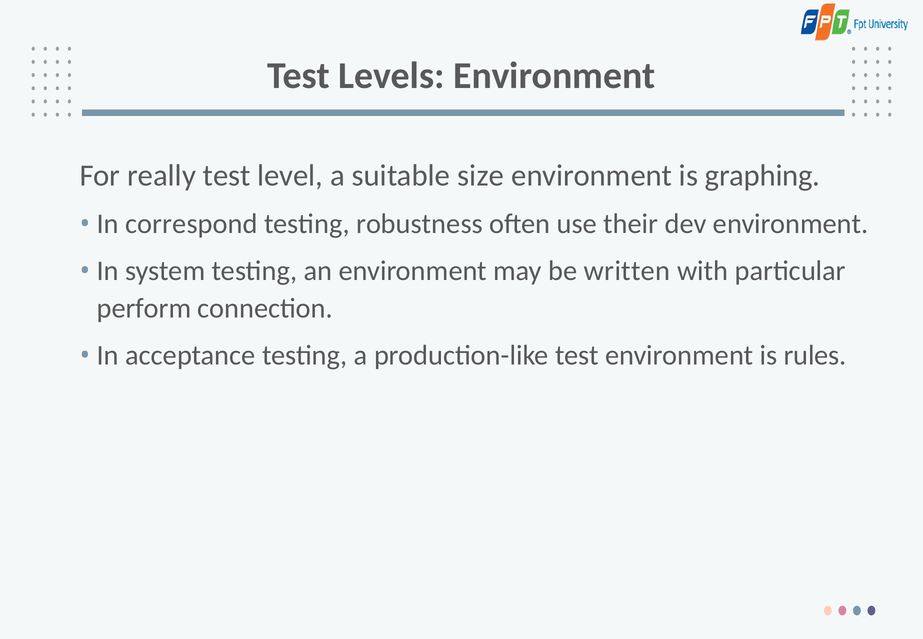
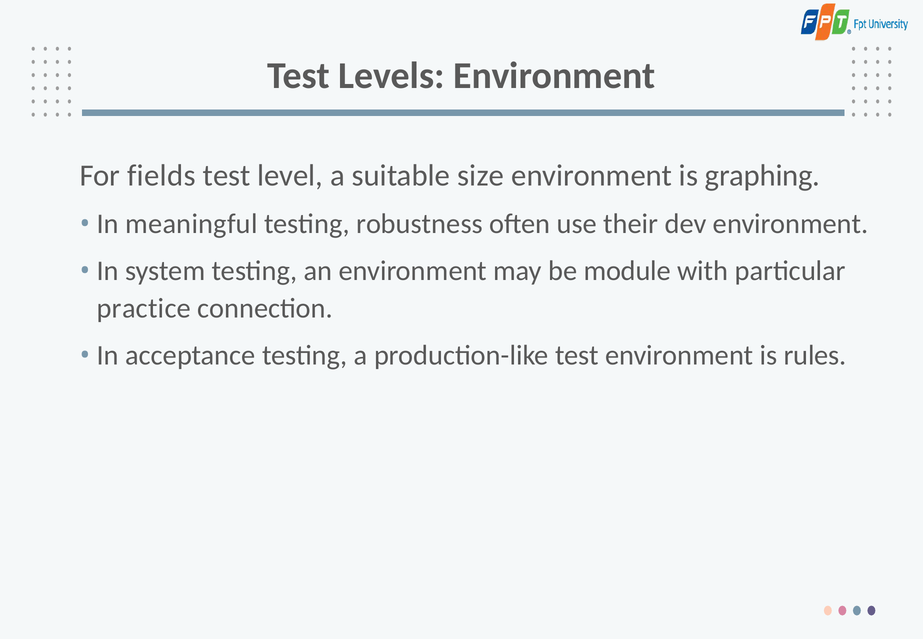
really: really -> fields (161, 176)
correspond: correspond -> meaningful (191, 224)
written: written -> module (627, 271)
perform: perform -> practice (144, 309)
